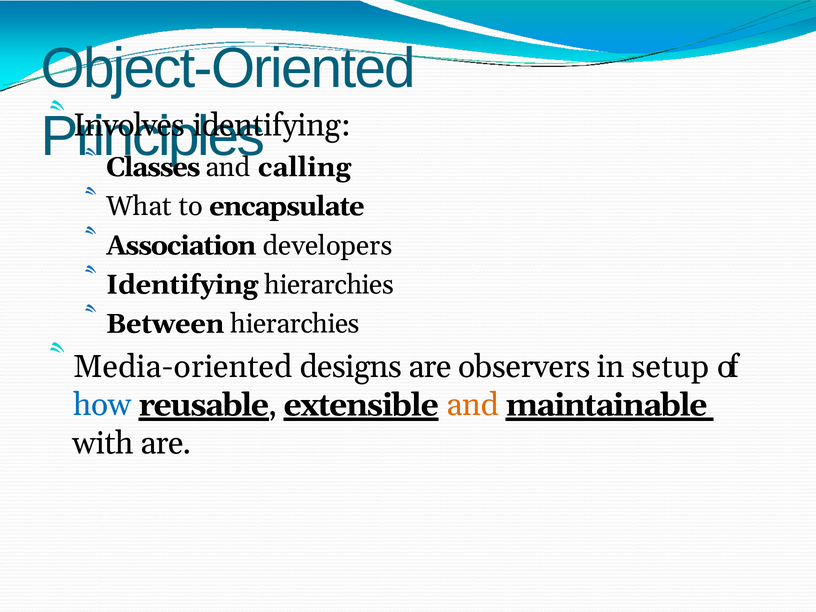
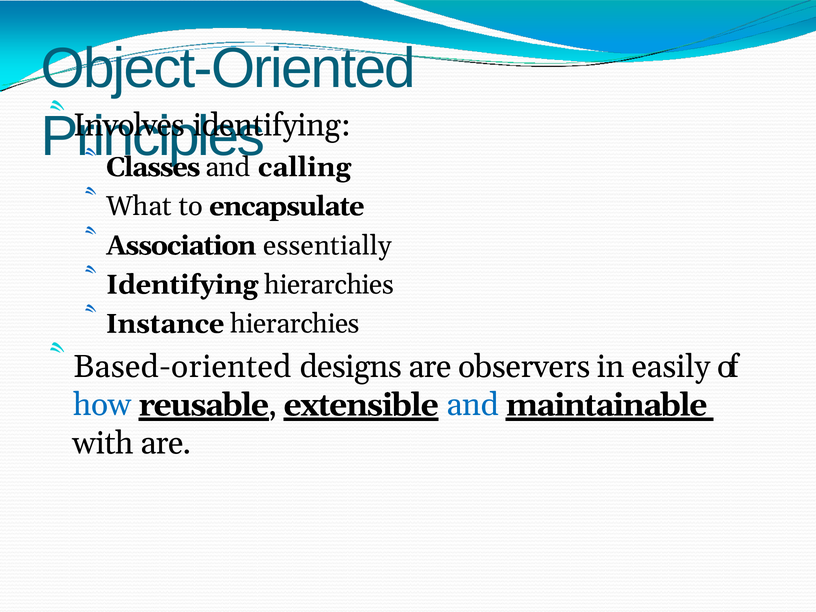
developers: developers -> essentially (327, 246)
Between: Between -> Instance (165, 324)
Media-oriented: Media-oriented -> Based-oriented (183, 367)
setup: setup -> easily (671, 367)
and colour: orange -> blue (473, 405)
